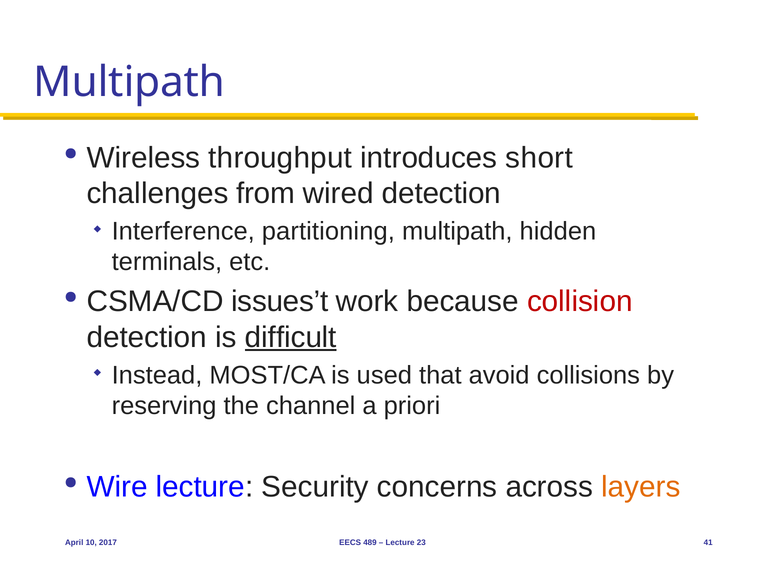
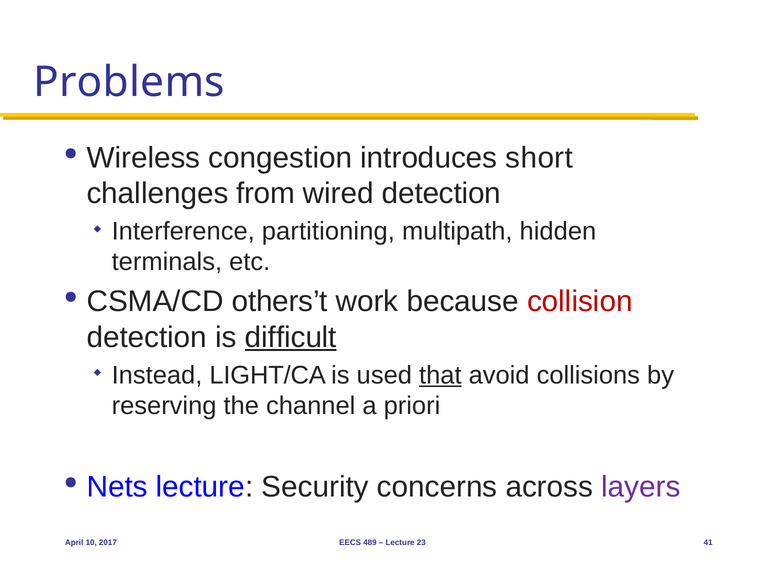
Multipath: Multipath -> Problems (129, 82)
throughput: throughput -> congestion (280, 158)
issues’t: issues’t -> others’t (280, 301)
MOST/CA: MOST/CA -> LIGHT/CA (268, 375)
that underline: none -> present (440, 375)
Wire: Wire -> Nets (117, 487)
layers colour: orange -> purple (641, 487)
